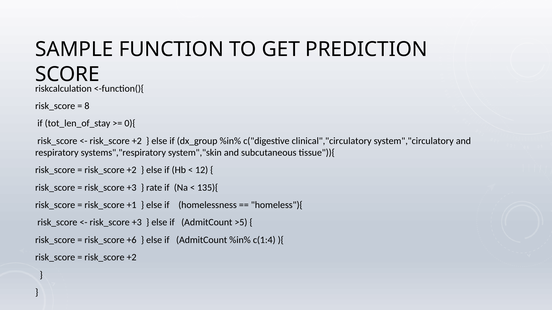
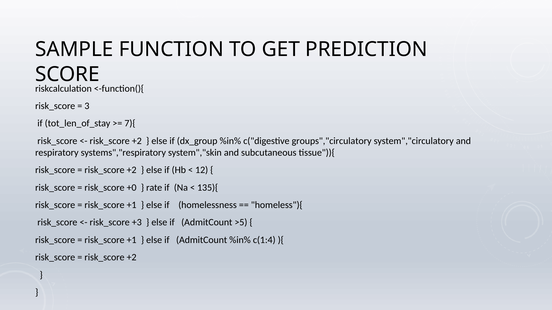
8: 8 -> 3 (87, 106)
0){: 0){ -> 7){ (130, 124)
clinical","circulatory: clinical","circulatory -> groups","circulatory (332, 141)
+3: +3 -> +0 (132, 188)
+6: +6 -> +1 (132, 240)
